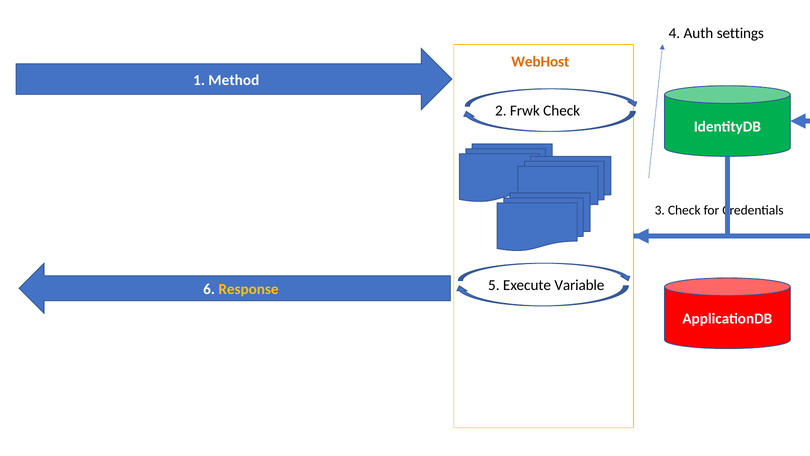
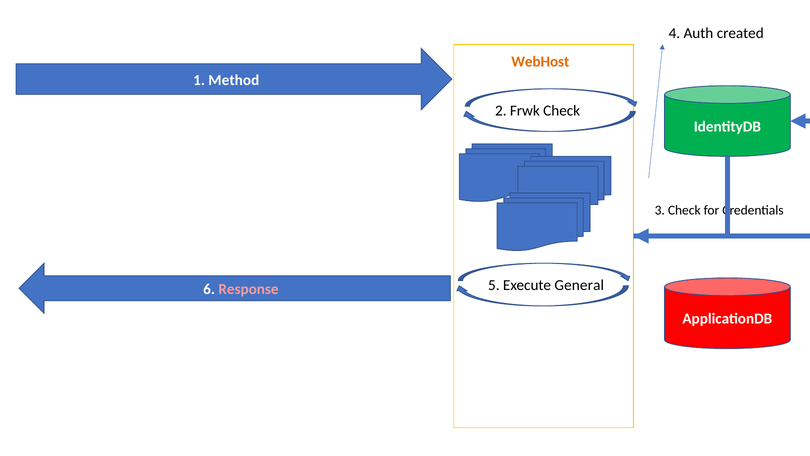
settings: settings -> created (740, 33)
Variable: Variable -> General (579, 285)
Response colour: yellow -> pink (248, 289)
